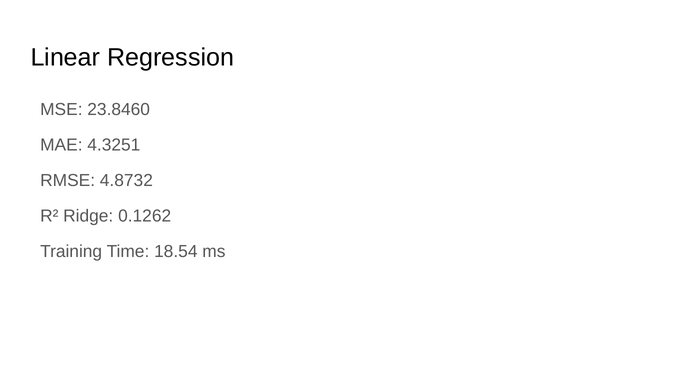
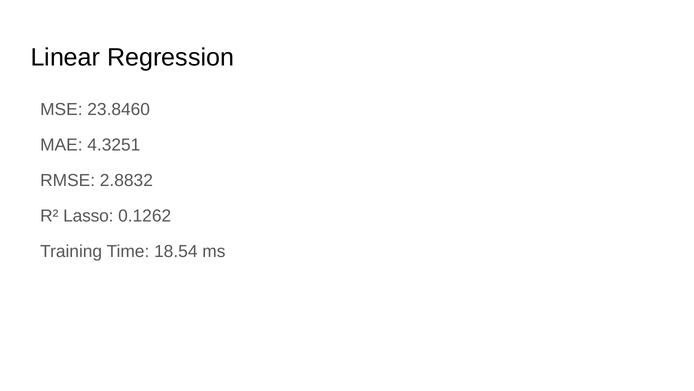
4.8732: 4.8732 -> 2.8832 (126, 180)
Ridge: Ridge -> Lasso (88, 216)
